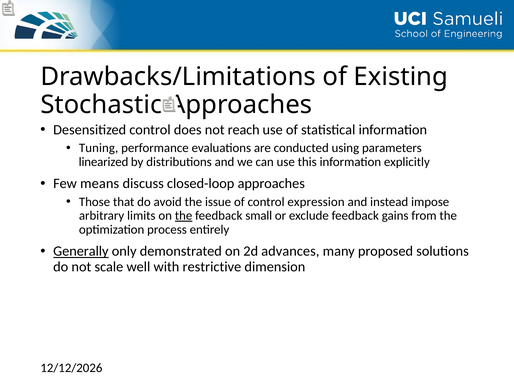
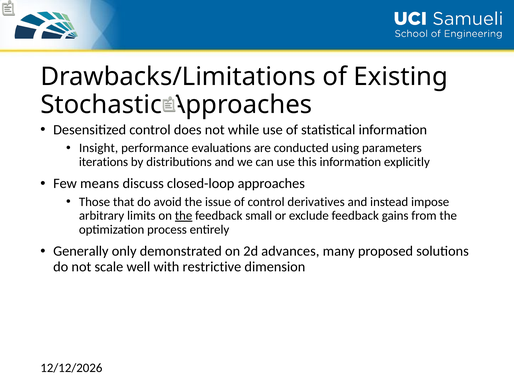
reach: reach -> while (244, 130)
Tuning: Tuning -> Insight (99, 148)
linearized: linearized -> iterations (104, 162)
expression: expression -> derivatives (316, 202)
Generally underline: present -> none (81, 252)
